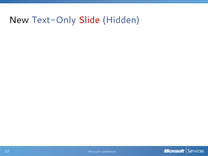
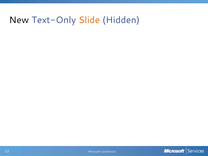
Slide colour: red -> orange (89, 20)
